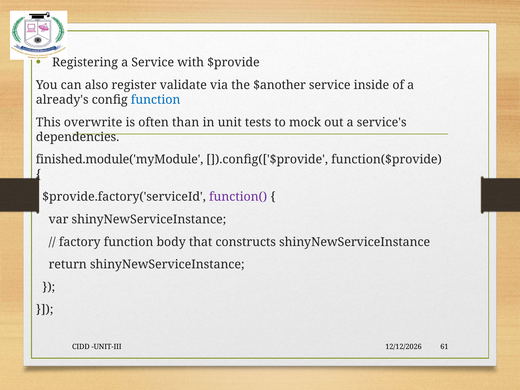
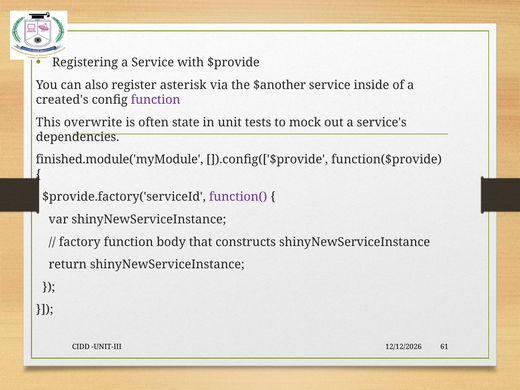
validate: validate -> asterisk (183, 85)
already's: already's -> created's (62, 100)
function colour: blue -> purple (156, 100)
than: than -> state (186, 122)
